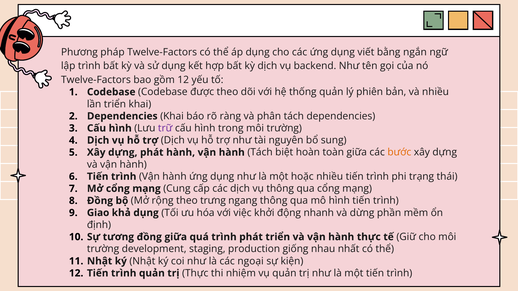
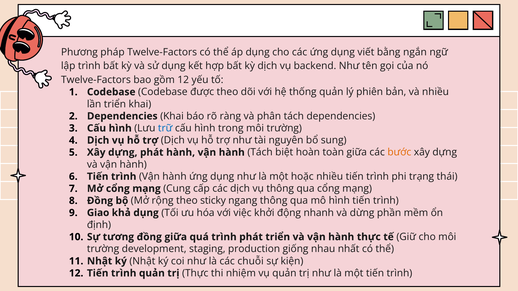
trữ colour: purple -> blue (165, 128)
trưng: trưng -> sticky (213, 201)
ngoại: ngoại -> chuỗi (251, 261)
